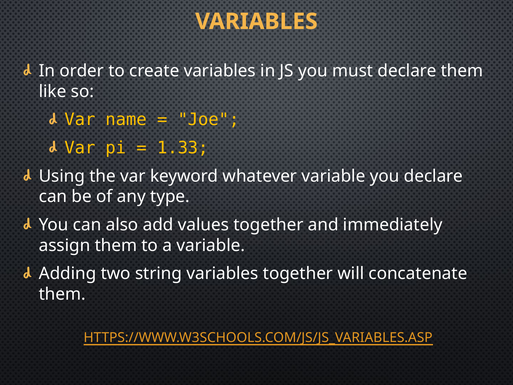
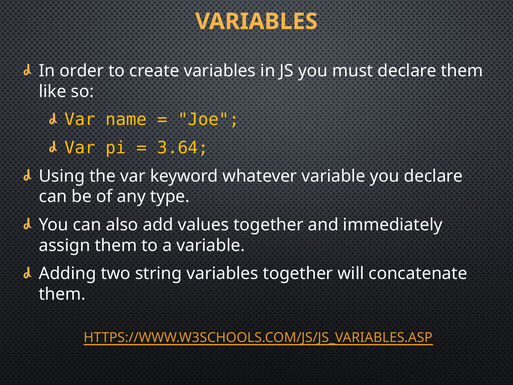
1.33: 1.33 -> 3.64 (183, 148)
